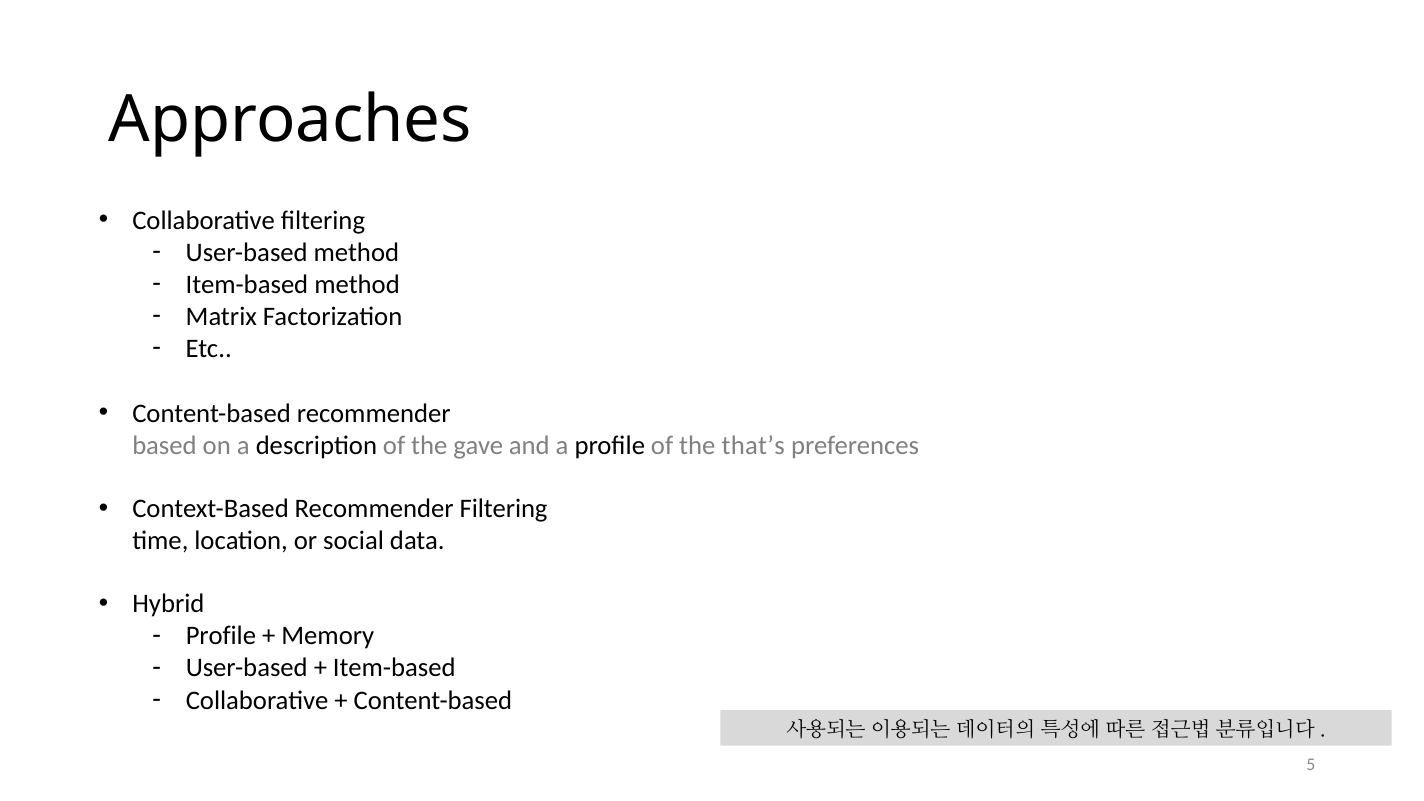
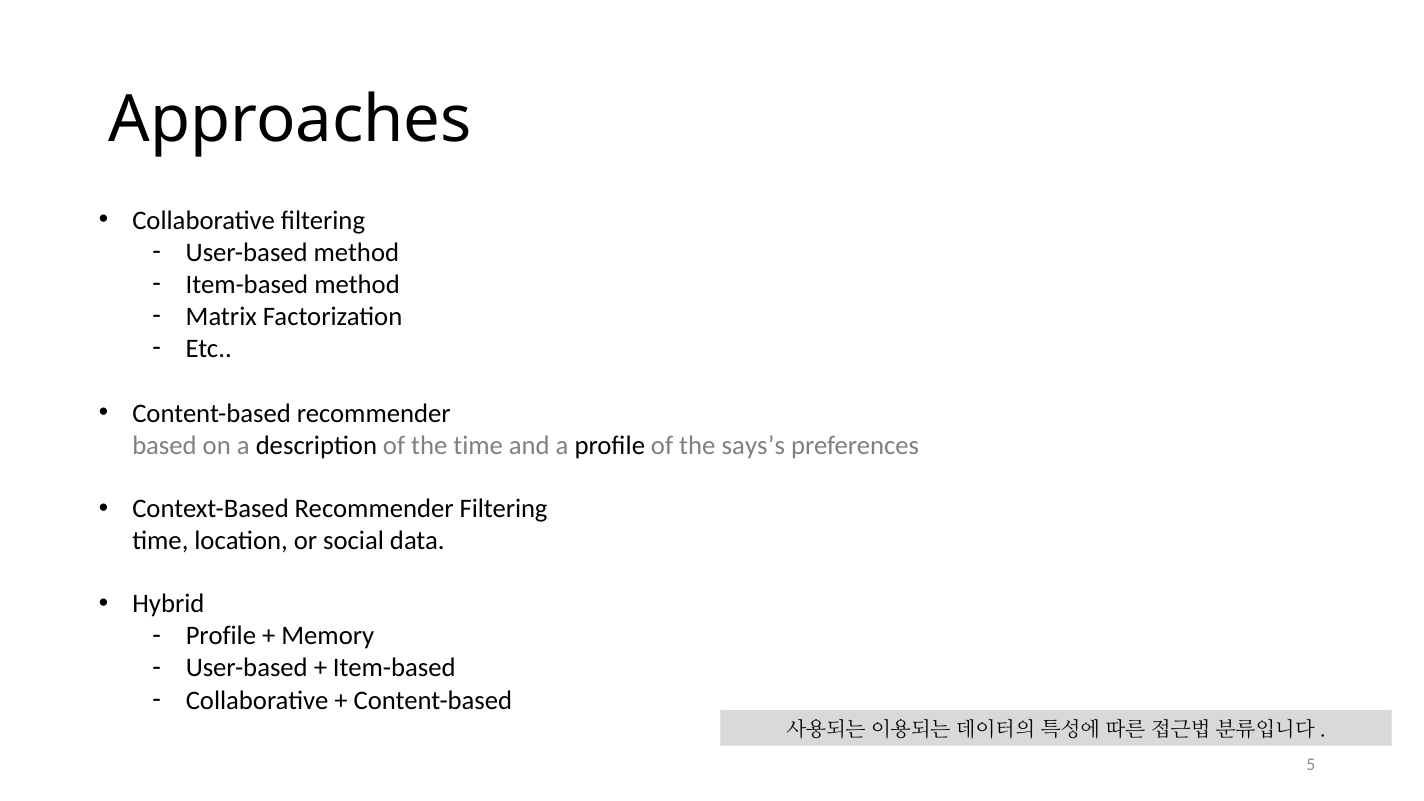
the gave: gave -> time (478, 445)
that’s: that’s -> says’s (753, 445)
